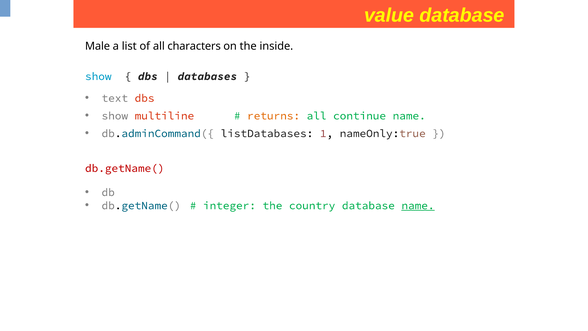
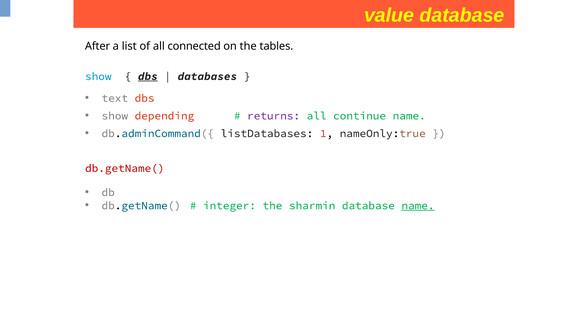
Male: Male -> After (98, 46)
characters: characters -> connected (194, 46)
inside: inside -> tables (276, 46)
dbs underline: none -> present (148, 76)
multiline: multiline -> depending (164, 116)
returns colour: orange -> purple (274, 116)
country: country -> sharmin (312, 205)
